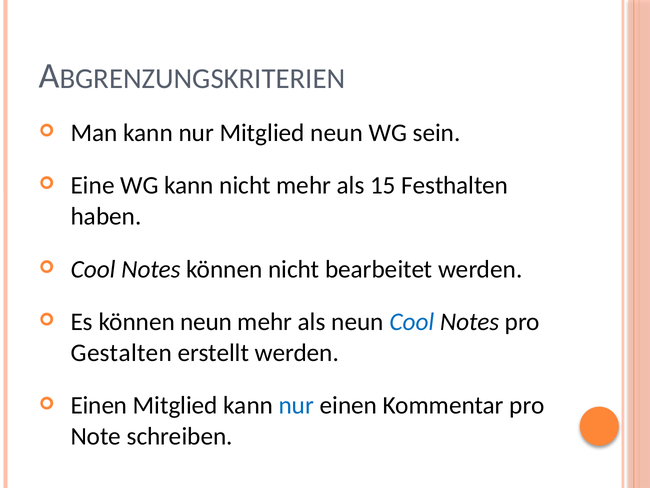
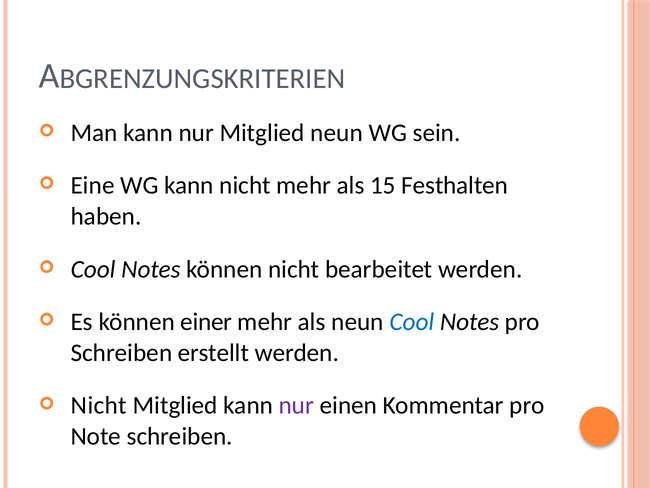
können neun: neun -> einer (206, 322)
Gestalten: Gestalten -> Schreiben (122, 353)
Einen: Einen -> Nicht (99, 405)
nur colour: blue -> purple (296, 405)
